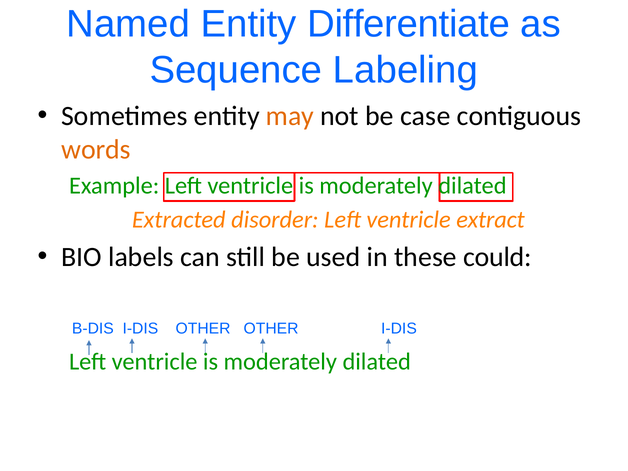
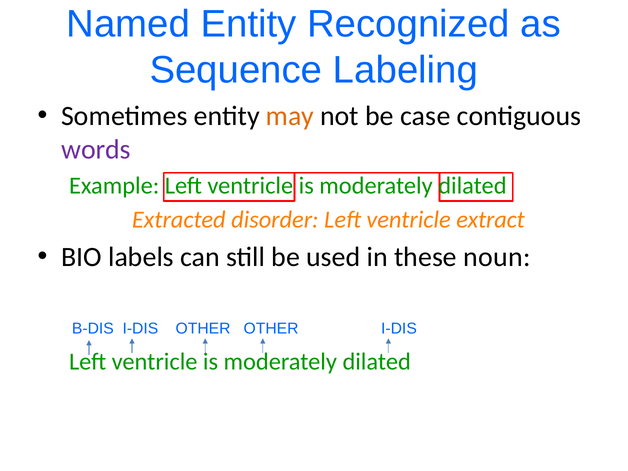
Differentiate: Differentiate -> Recognized (408, 24)
words colour: orange -> purple (96, 150)
could: could -> noun (497, 257)
